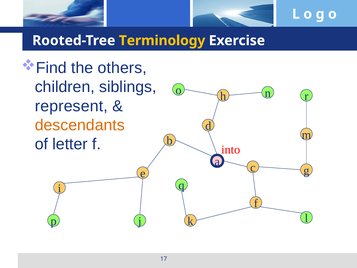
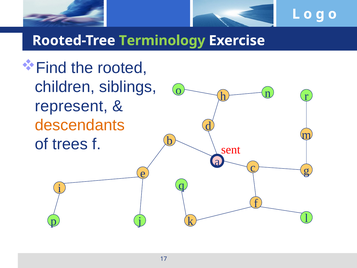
Terminology colour: yellow -> light green (162, 41)
others: others -> rooted (122, 68)
letter: letter -> trees (70, 144)
into: into -> sent (231, 150)
